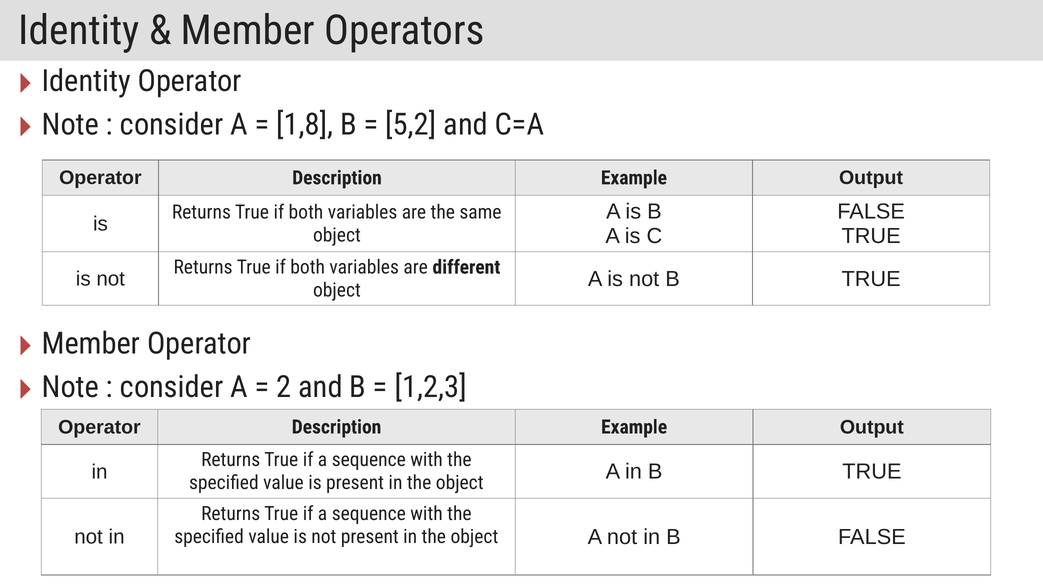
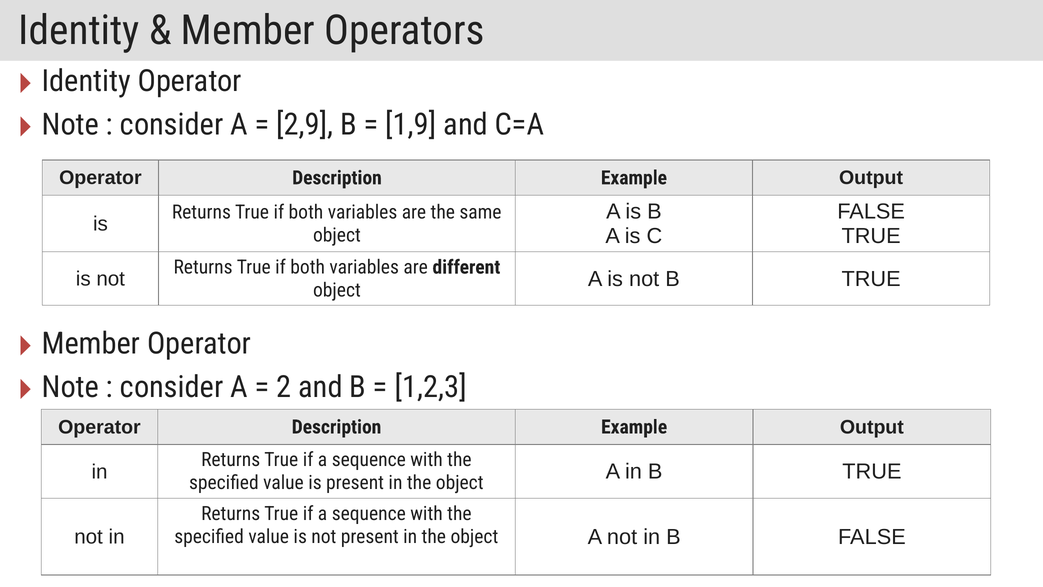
1,8: 1,8 -> 2,9 (305, 125)
5,2: 5,2 -> 1,9 (411, 125)
